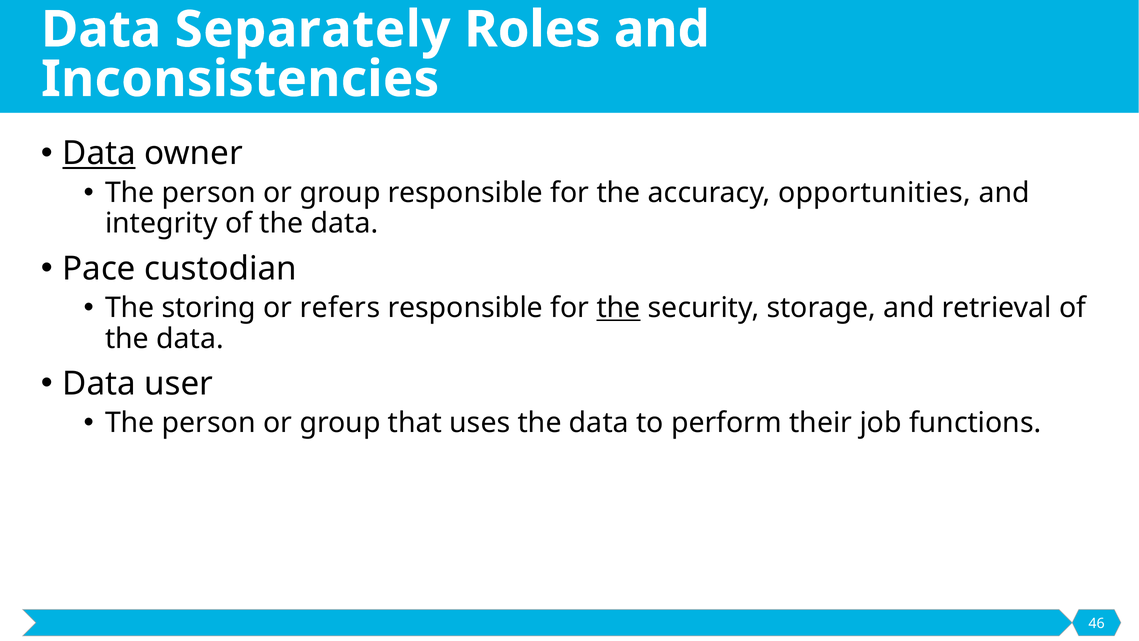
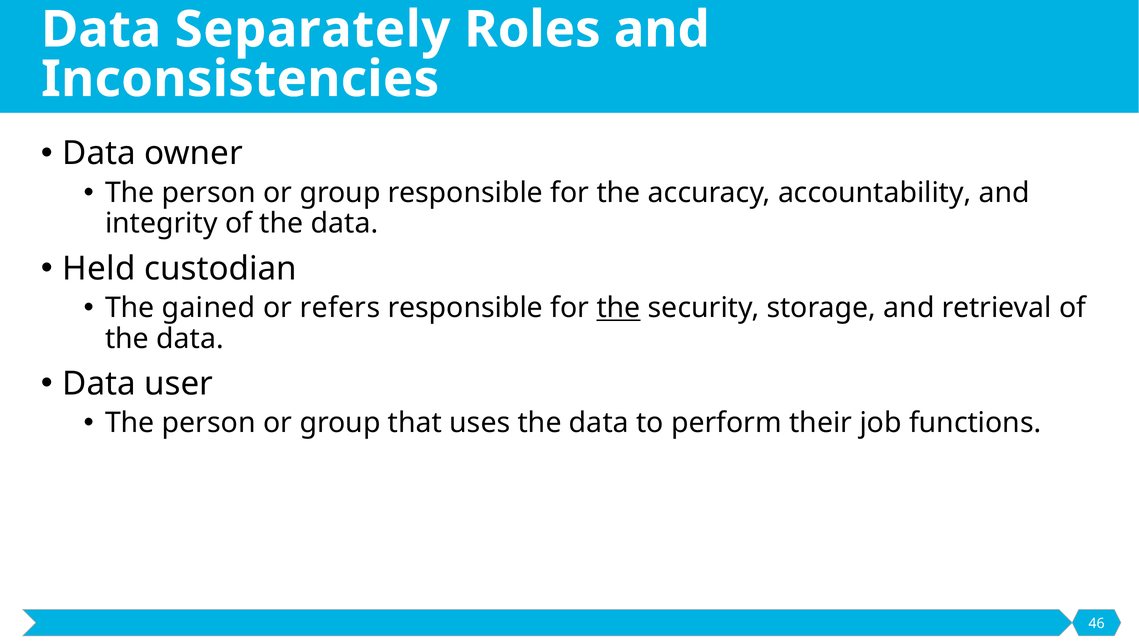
Data underline: present -> none (99, 153)
opportunities: opportunities -> accountability (875, 193)
Pace: Pace -> Held (99, 268)
storing: storing -> gained (209, 308)
